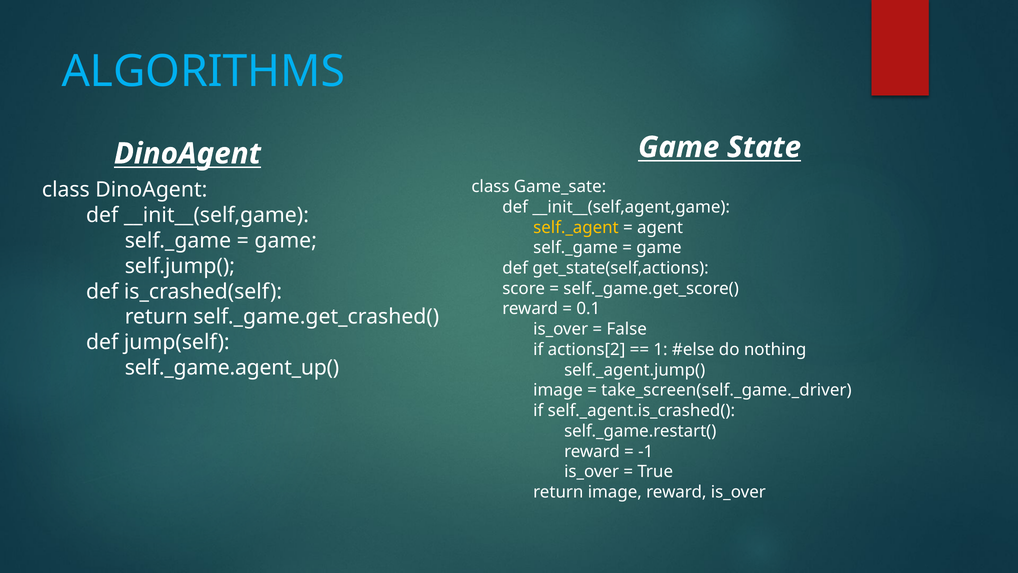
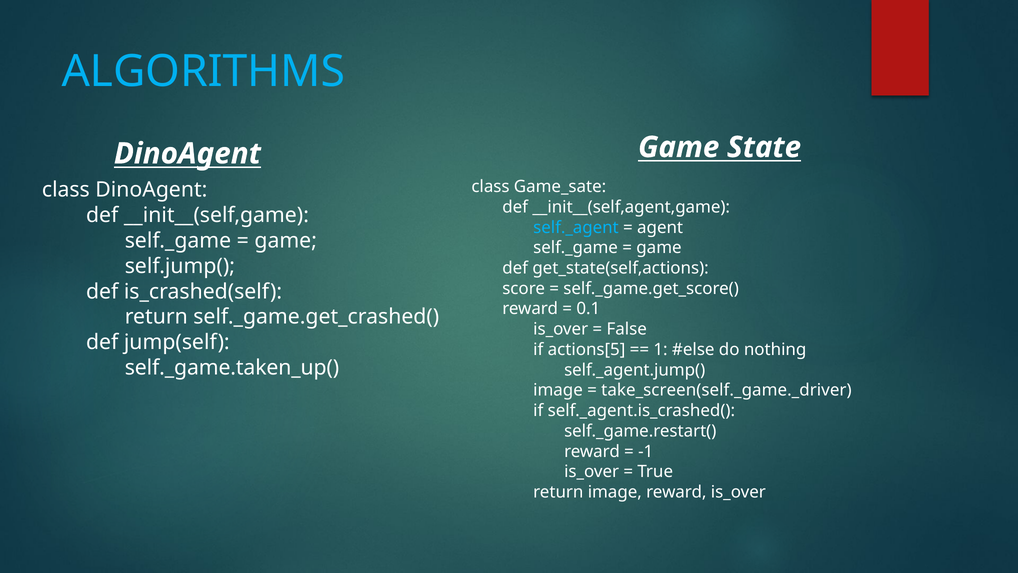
self._agent colour: yellow -> light blue (576, 227)
actions[2: actions[2 -> actions[5 (587, 349)
self._game.agent_up(: self._game.agent_up( -> self._game.taken_up( (232, 368)
